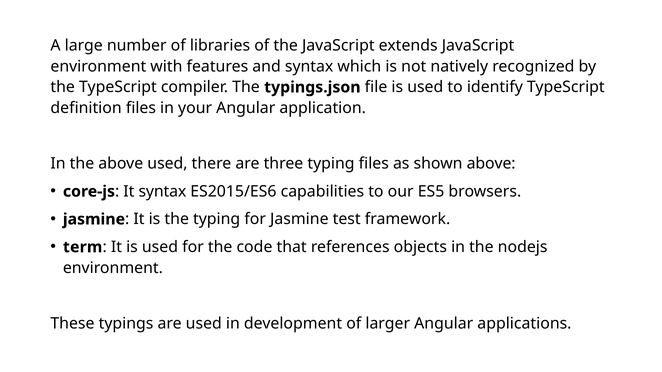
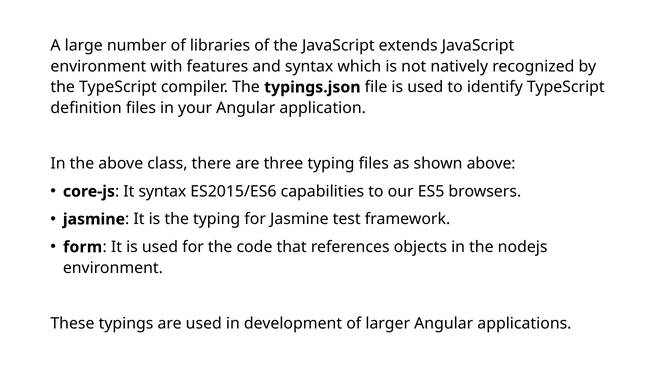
above used: used -> class (167, 164)
term: term -> form (83, 247)
